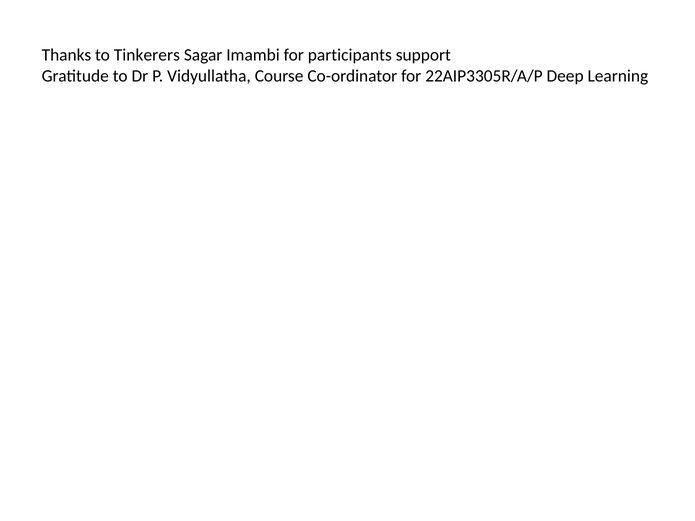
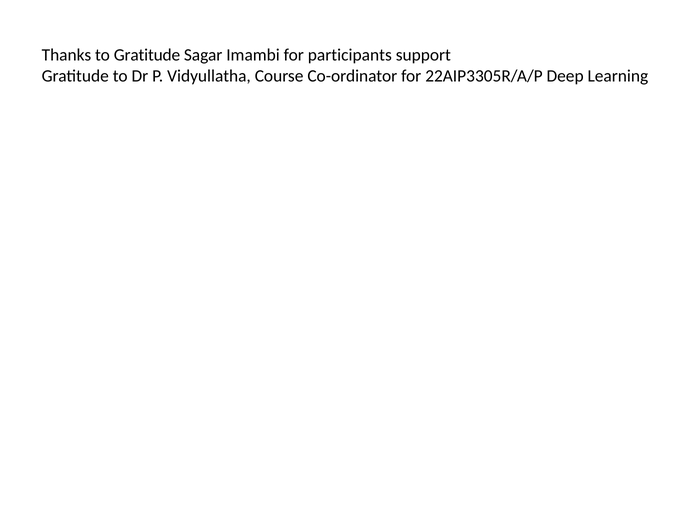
to Tinkerers: Tinkerers -> Gratitude (147, 55)
